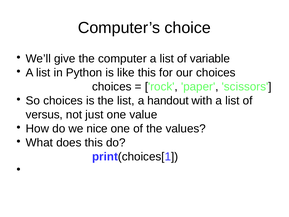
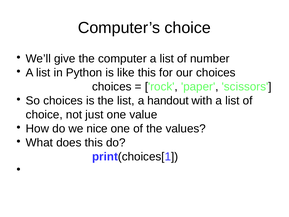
variable: variable -> number (210, 59)
versus: versus -> choice (44, 114)
